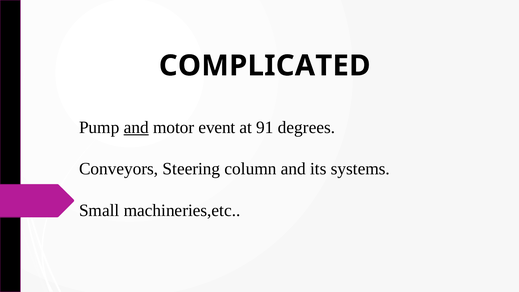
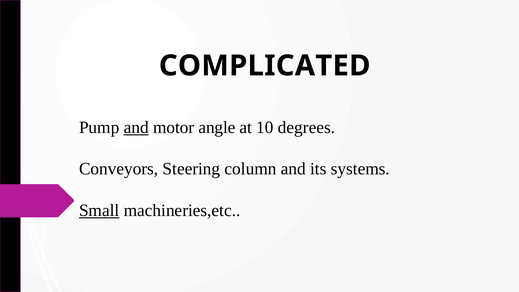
event: event -> angle (217, 127)
91: 91 -> 10 (265, 127)
Small underline: none -> present (99, 210)
